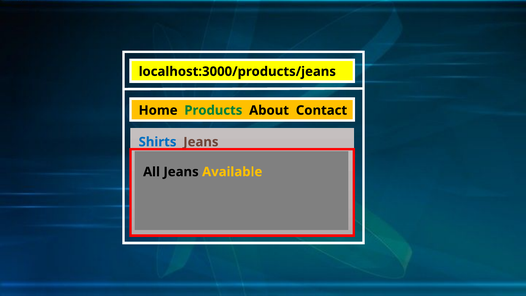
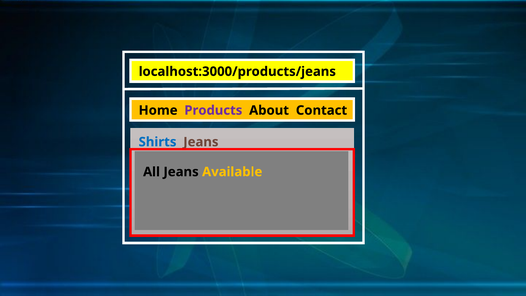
Products colour: green -> purple (213, 110)
